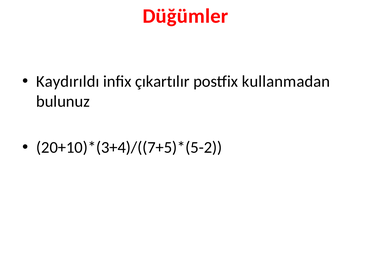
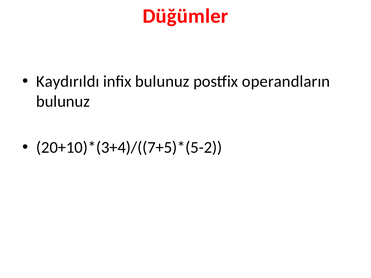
infix çıkartılır: çıkartılır -> bulunuz (162, 82)
kullanmadan: kullanmadan -> operandların (286, 82)
